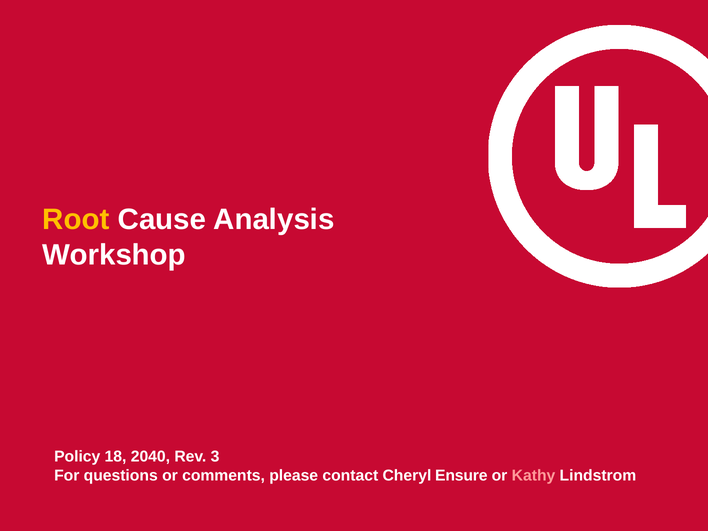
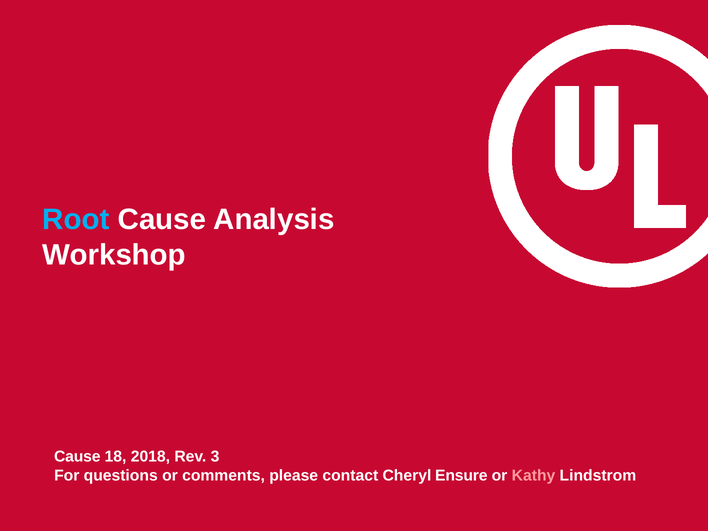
Root colour: yellow -> light blue (76, 219)
Policy: Policy -> Cause (77, 456)
2040: 2040 -> 2018 (150, 456)
